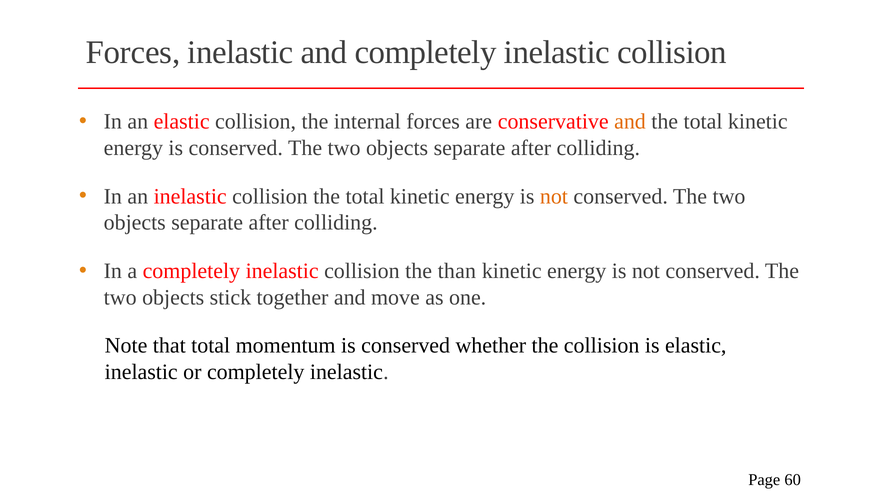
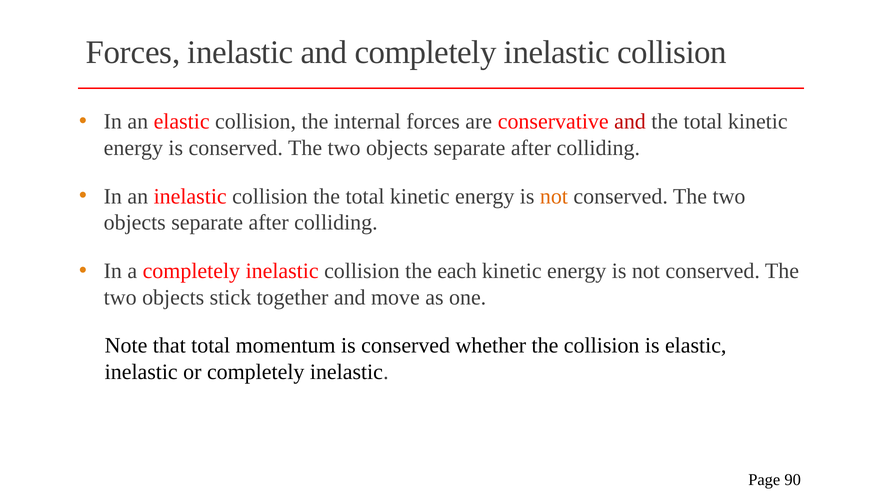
and colour: orange -> red (630, 122)
than: than -> each (457, 271)
60: 60 -> 90 (793, 479)
